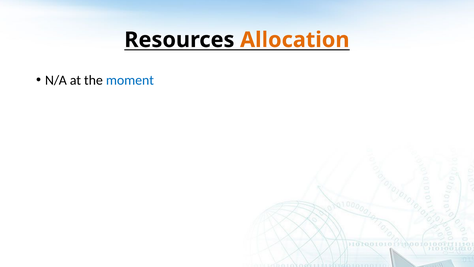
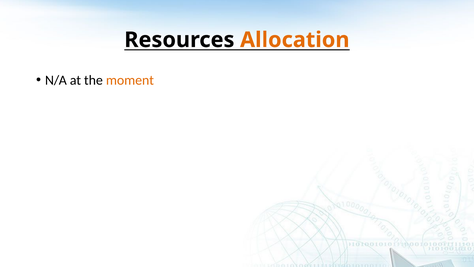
moment colour: blue -> orange (130, 80)
